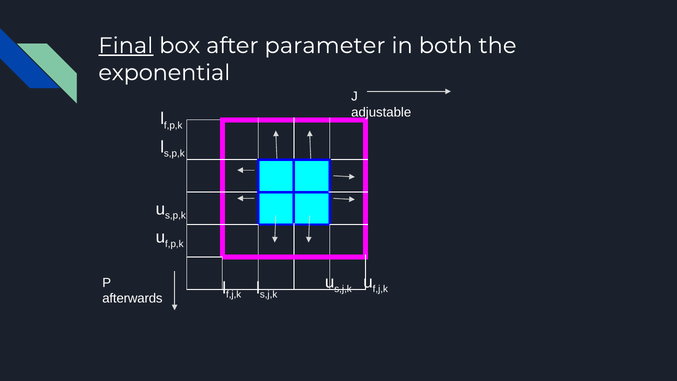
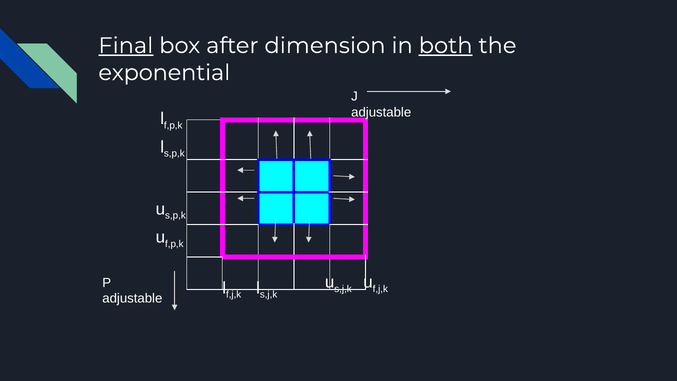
parameter: parameter -> dimension (325, 46)
both underline: none -> present (446, 46)
afterwards: afterwards -> adjustable (132, 298)
